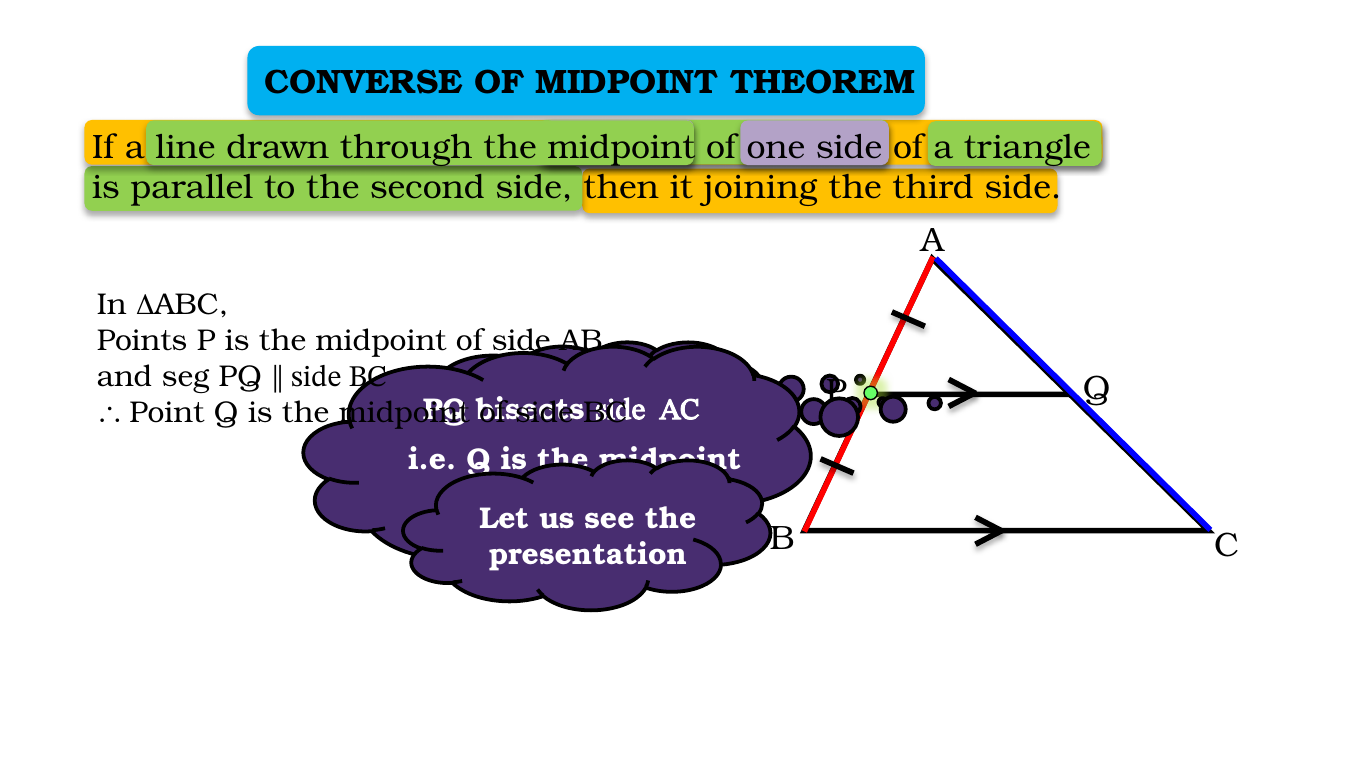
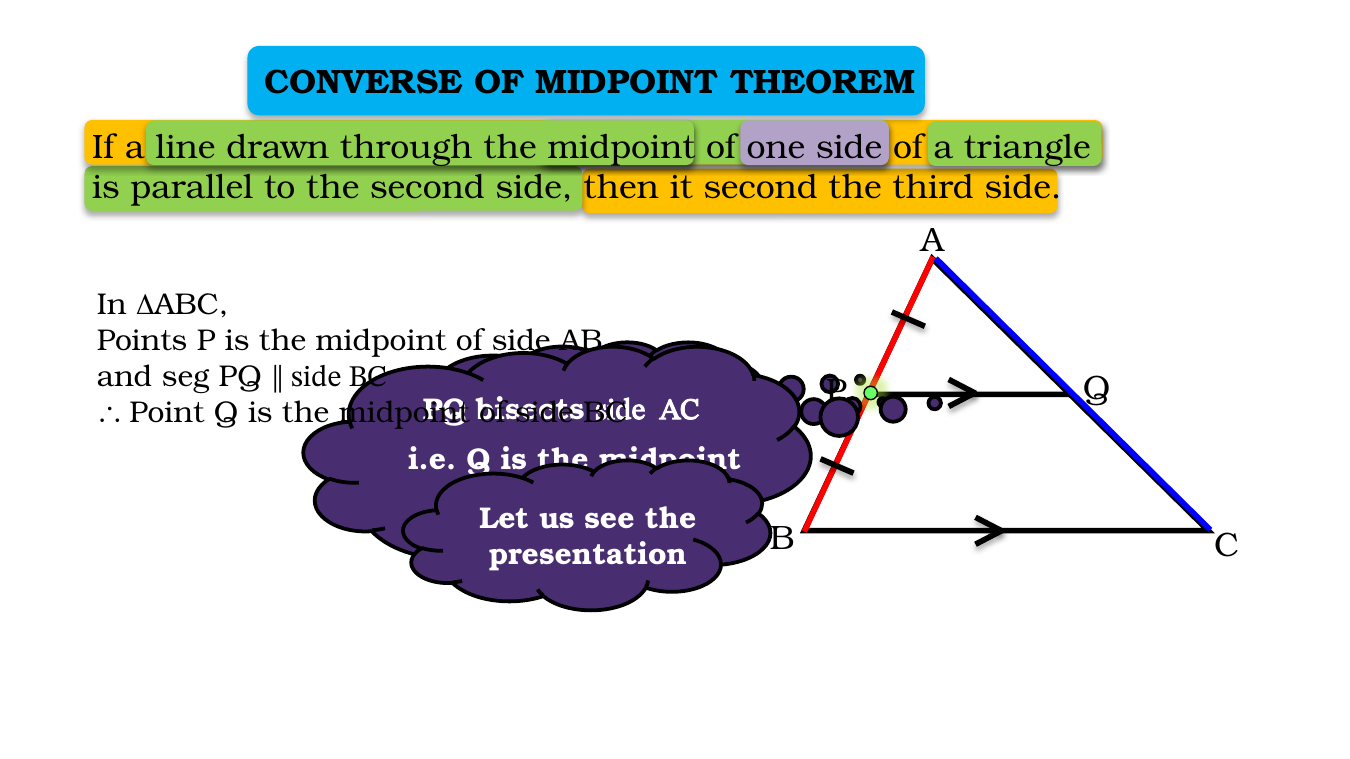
it joining: joining -> second (761, 188)
